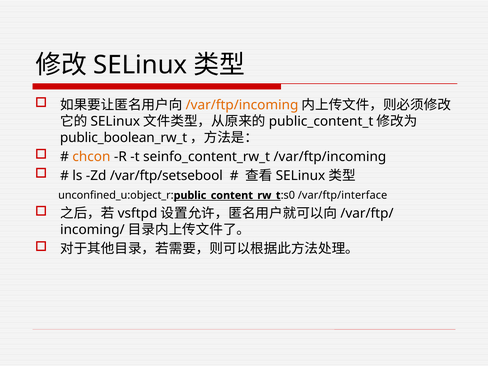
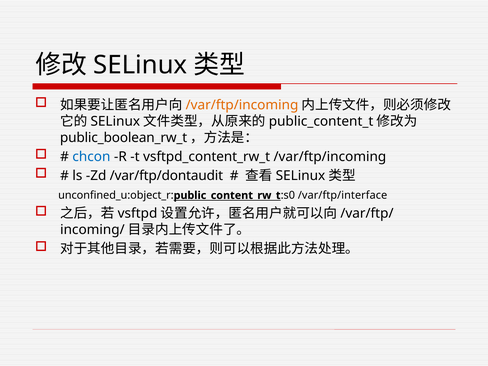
chcon colour: orange -> blue (91, 157)
seinfo_content_rw_t: seinfo_content_rw_t -> vsftpd_content_rw_t (207, 157)
/var/ftp/setsebool: /var/ftp/setsebool -> /var/ftp/dontaudit (166, 176)
